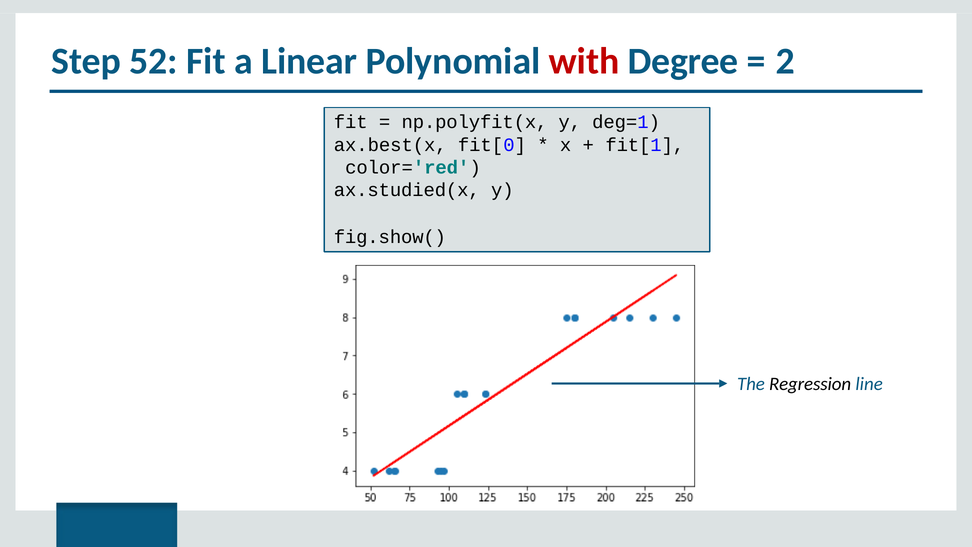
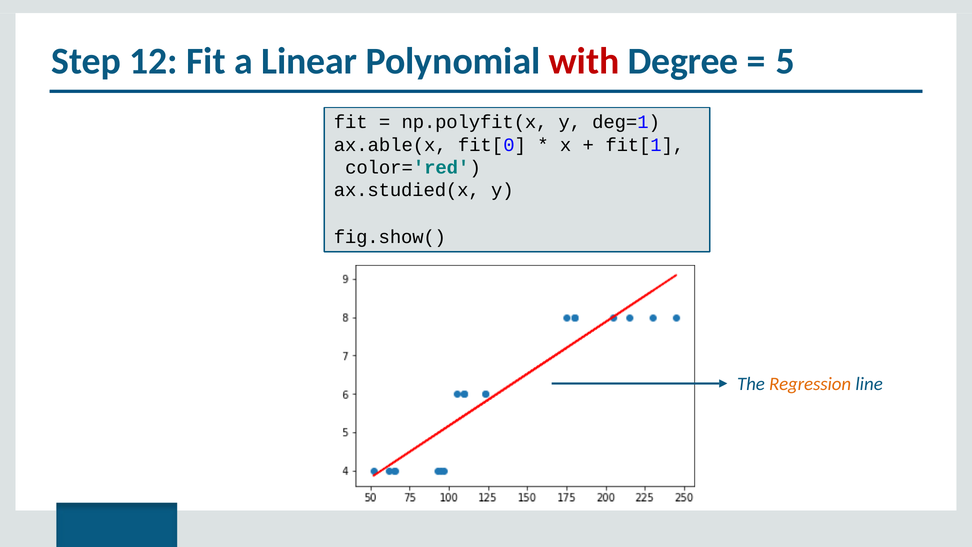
52: 52 -> 12 (154, 61)
2: 2 -> 5 (786, 61)
ax.best(x: ax.best(x -> ax.able(x (390, 145)
Regression colour: black -> orange (810, 384)
